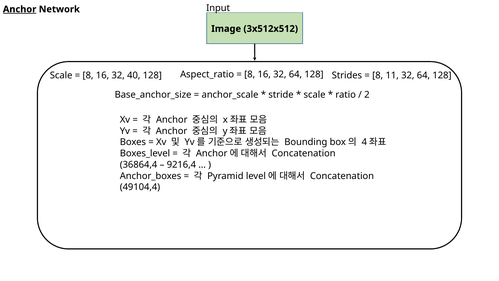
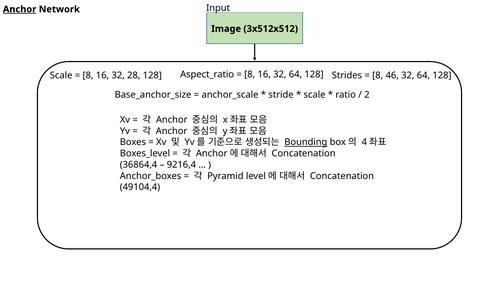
40: 40 -> 28 (134, 75)
11: 11 -> 46 (392, 75)
Bounding underline: none -> present (306, 142)
